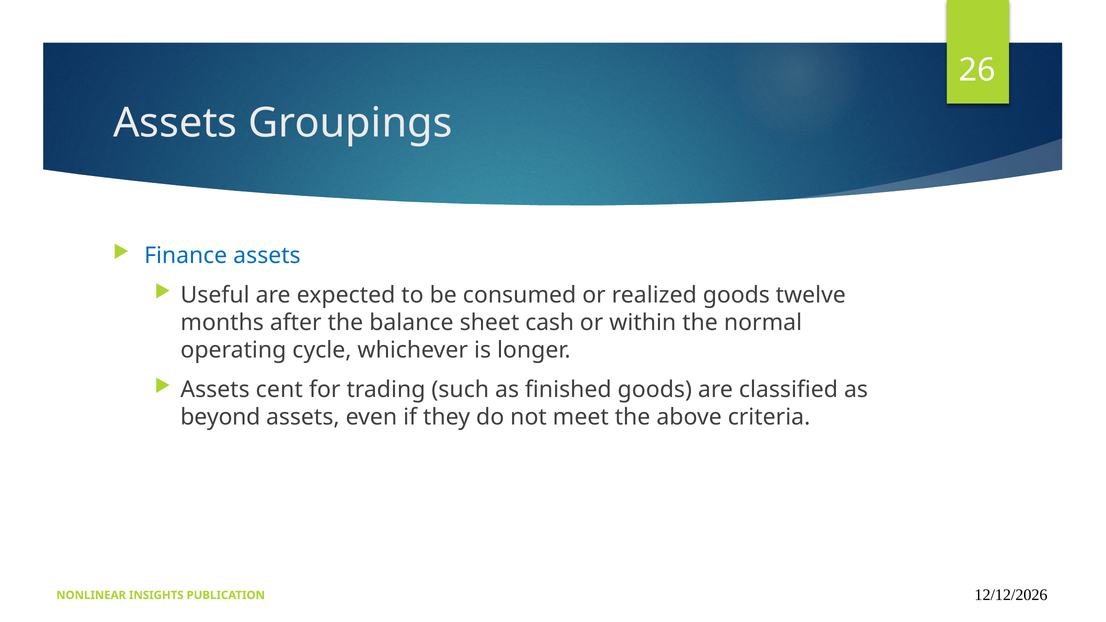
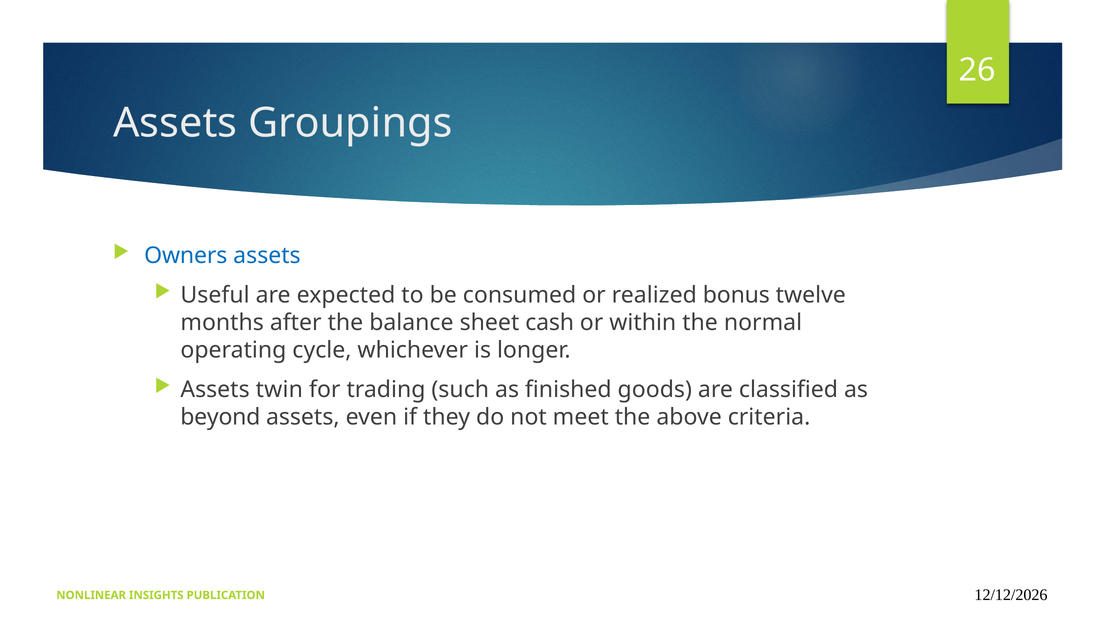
Finance: Finance -> Owners (186, 256)
realized goods: goods -> bonus (736, 295)
cent: cent -> twin (279, 389)
